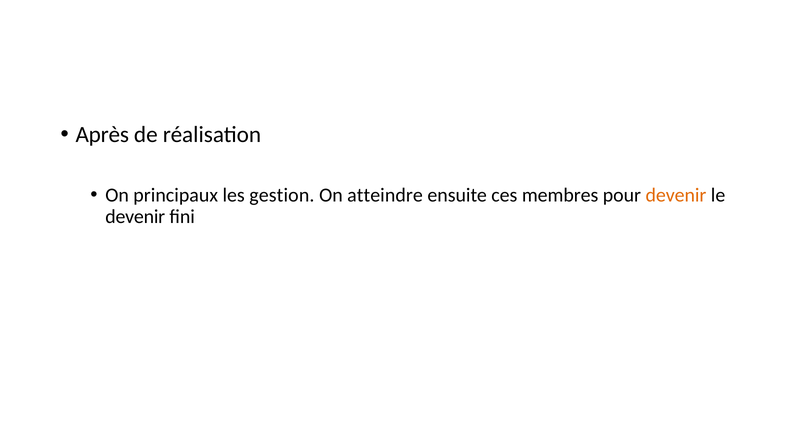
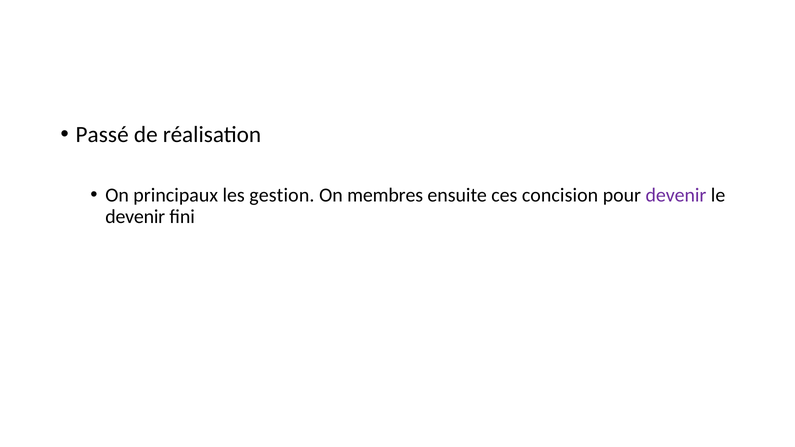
Après: Après -> Passé (102, 134)
atteindre: atteindre -> membres (385, 195)
membres: membres -> concision (560, 195)
devenir colour: orange -> purple (676, 195)
